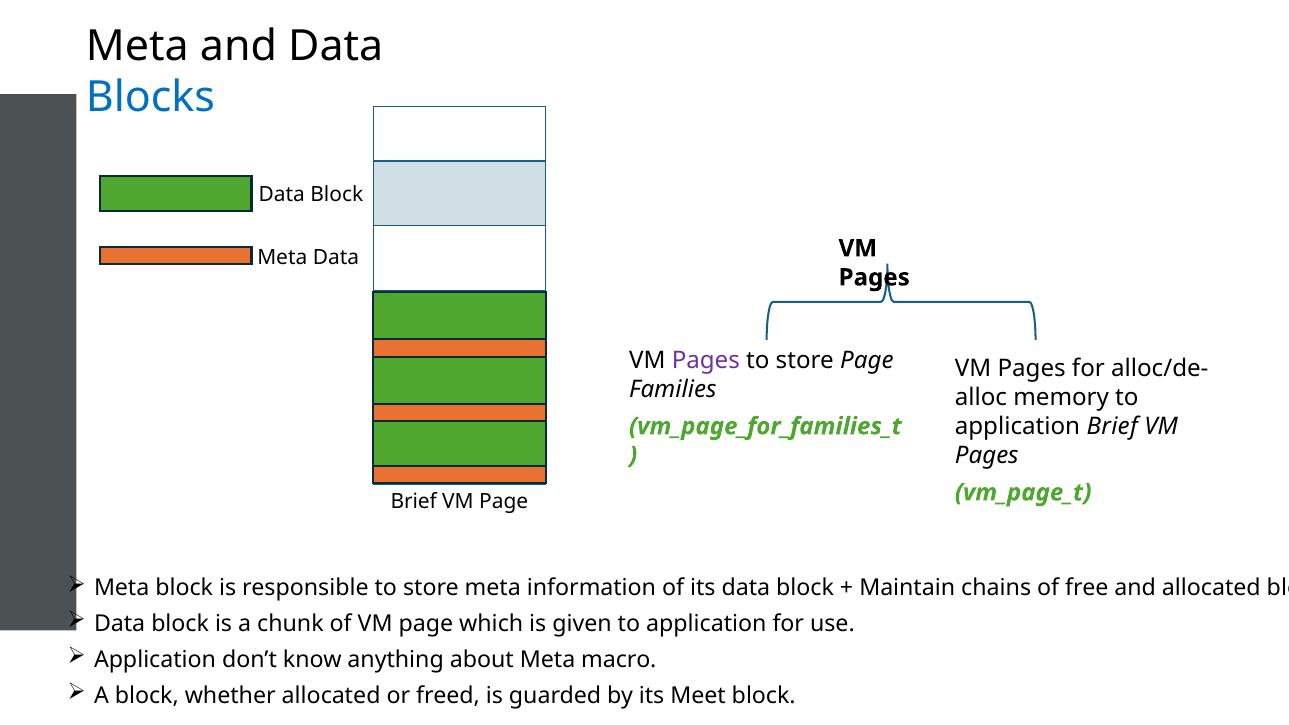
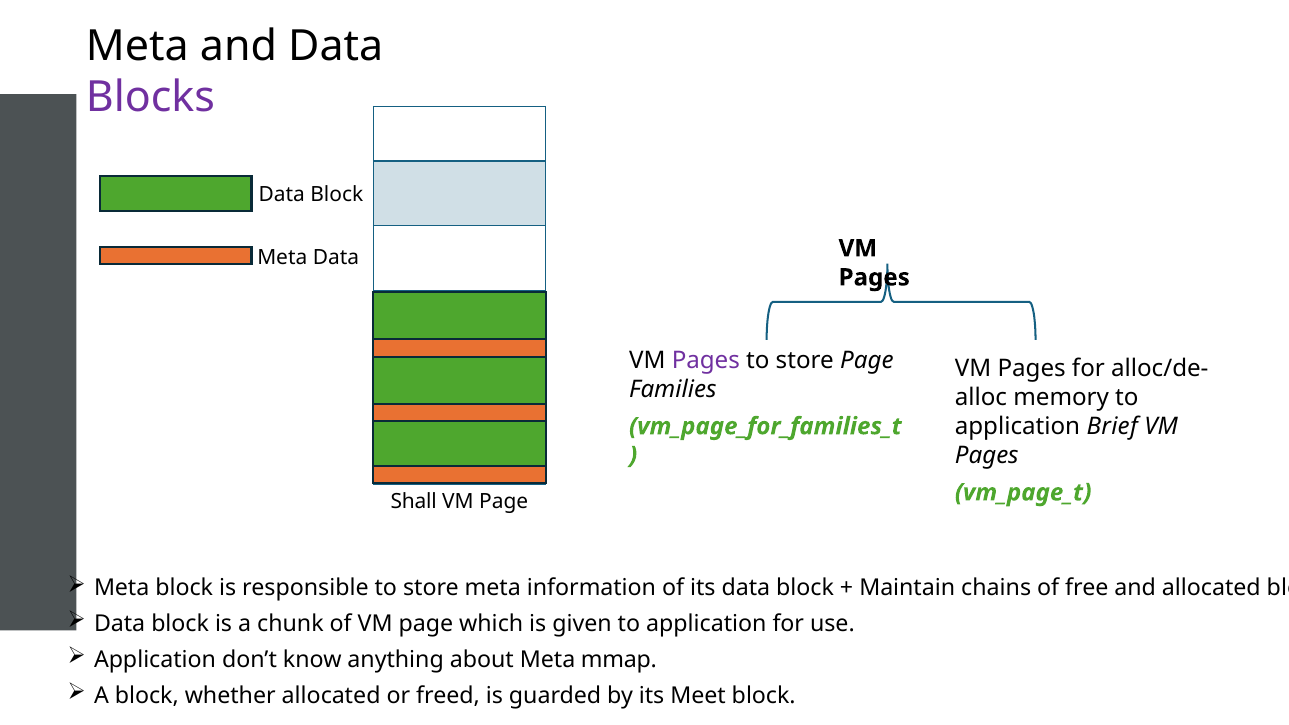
Blocks colour: blue -> purple (150, 98)
Brief: Brief -> Shall (414, 502)
macro: macro -> mmap (619, 660)
